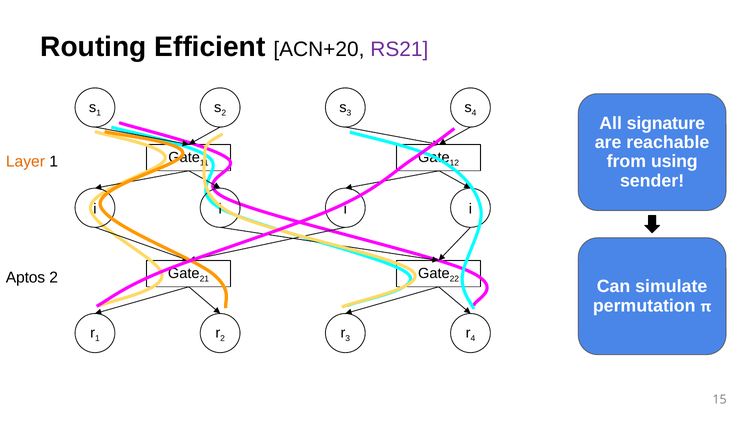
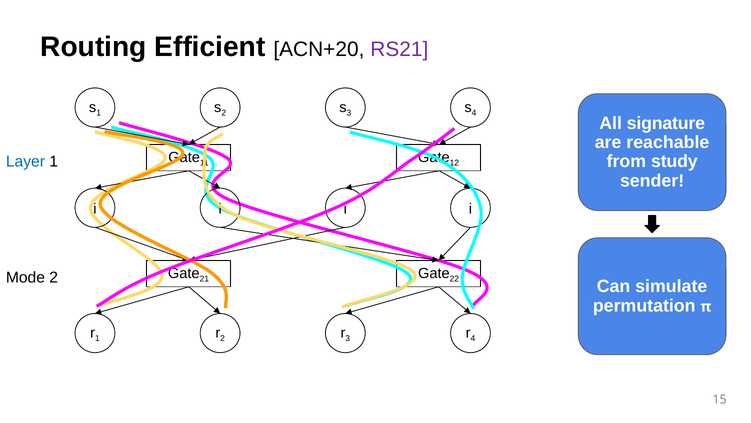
using: using -> study (674, 161)
Layer colour: orange -> blue (25, 162)
Aptos: Aptos -> Mode (25, 277)
